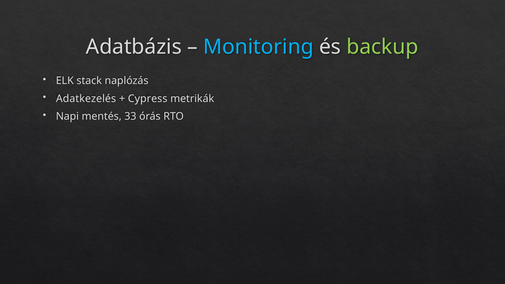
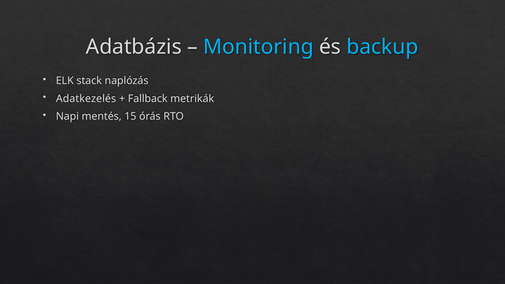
backup colour: light green -> light blue (382, 47)
Cypress: Cypress -> Fallback (148, 99)
33: 33 -> 15 (130, 116)
